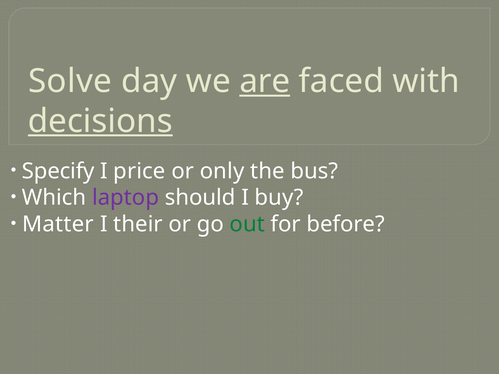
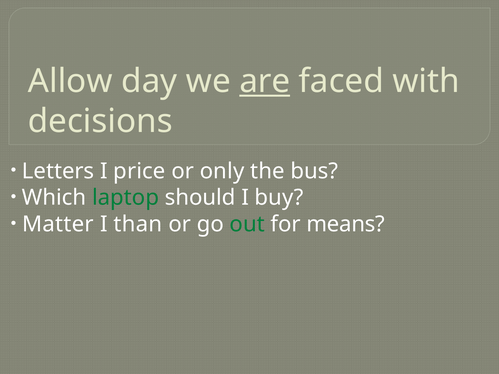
Solve: Solve -> Allow (70, 81)
decisions underline: present -> none (100, 121)
Specify: Specify -> Letters (58, 171)
laptop colour: purple -> green (126, 198)
their: their -> than (138, 224)
before: before -> means (346, 224)
